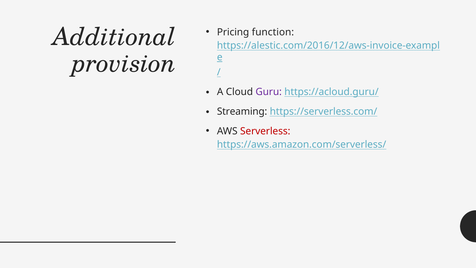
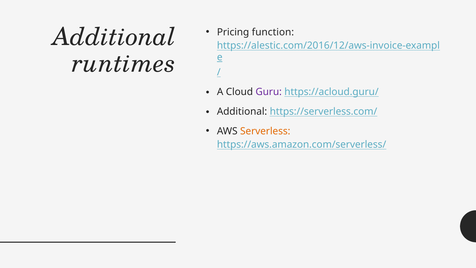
provision: provision -> runtimes (124, 64)
Streaming: Streaming -> Additional (242, 112)
Serverless colour: red -> orange (265, 131)
